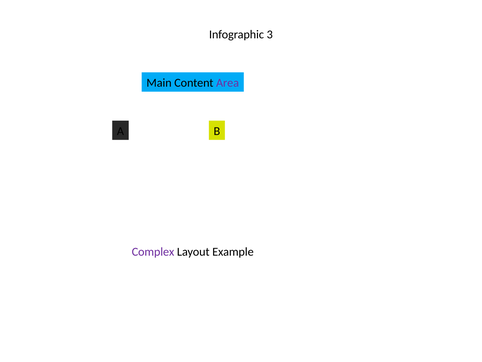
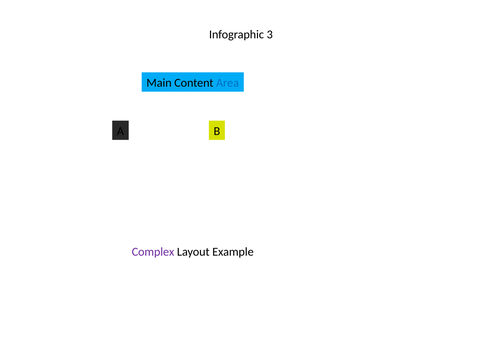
Area colour: purple -> blue (228, 83)
